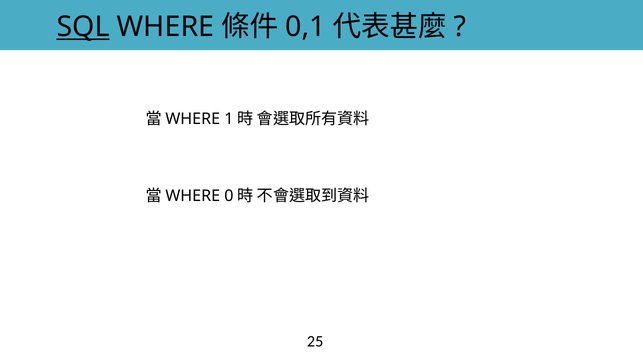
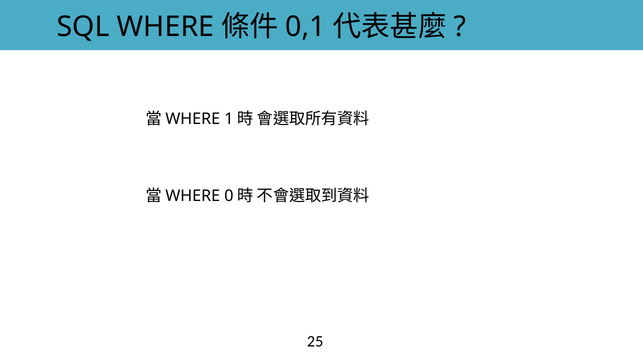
SQL underline: present -> none (83, 27)
